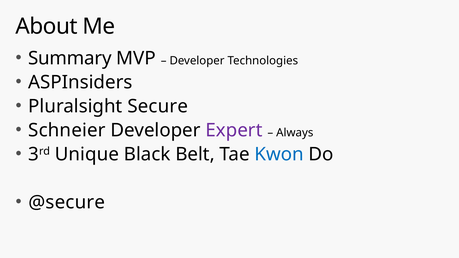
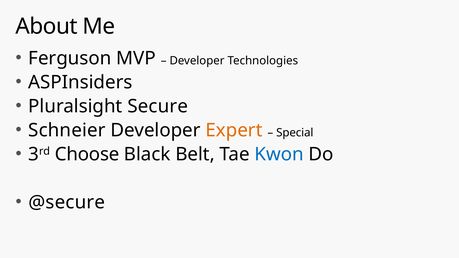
Summary: Summary -> Ferguson (70, 58)
Expert colour: purple -> orange (234, 130)
Always: Always -> Special (295, 133)
Unique: Unique -> Choose (87, 154)
